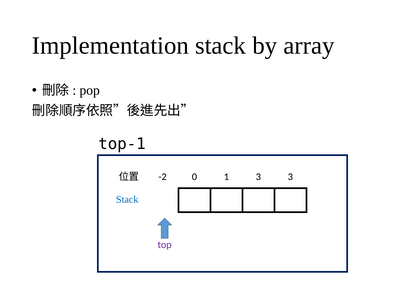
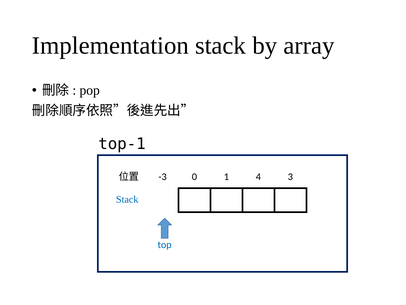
-2: -2 -> -3 (163, 177)
1 3: 3 -> 4 (258, 177)
top colour: purple -> blue (165, 244)
